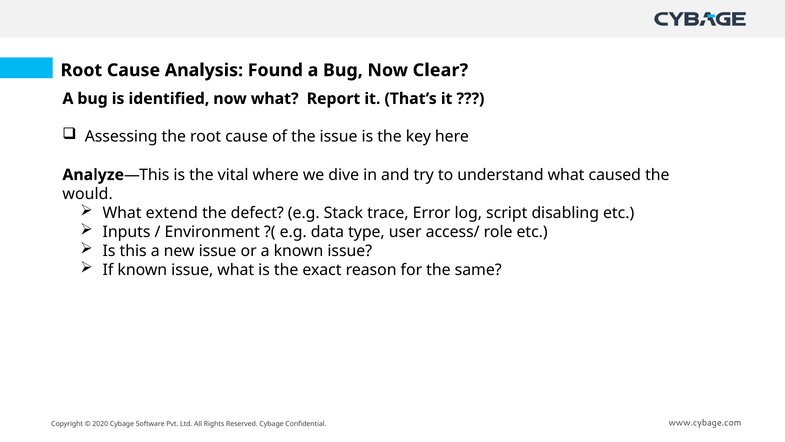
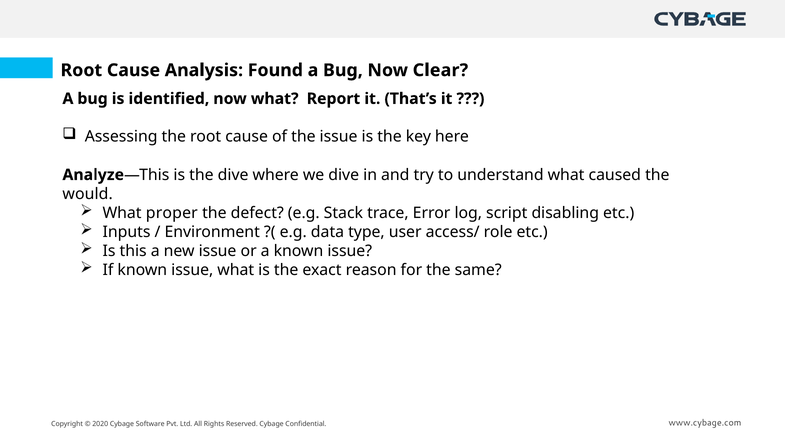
the vital: vital -> dive (233, 175)
extend: extend -> proper (172, 213)
